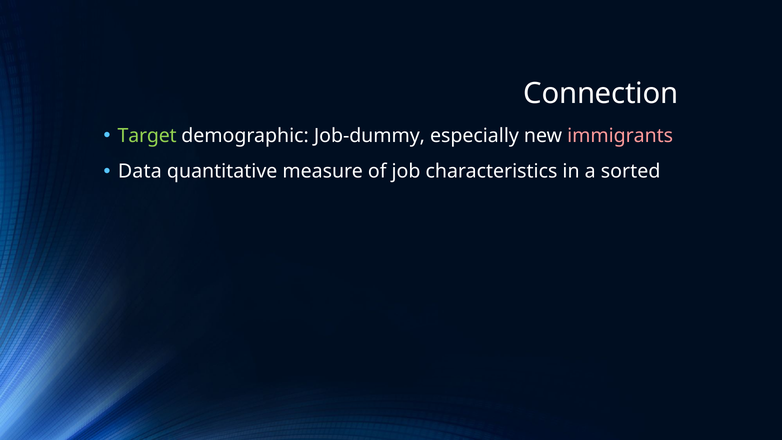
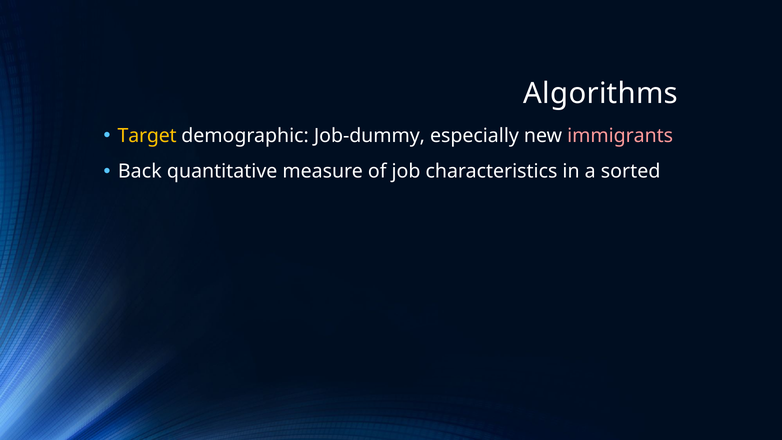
Connection: Connection -> Algorithms (601, 93)
Target colour: light green -> yellow (147, 136)
Data: Data -> Back (140, 171)
